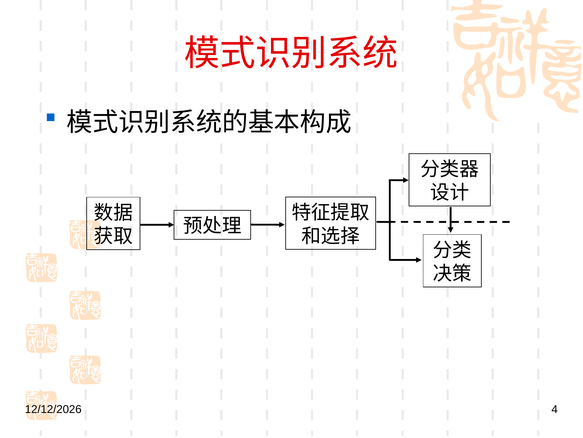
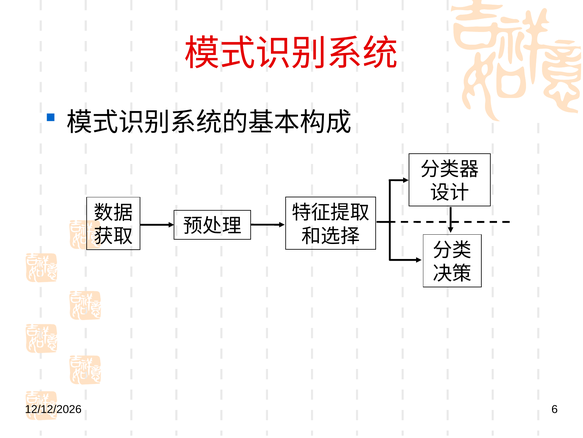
4: 4 -> 6 (555, 409)
